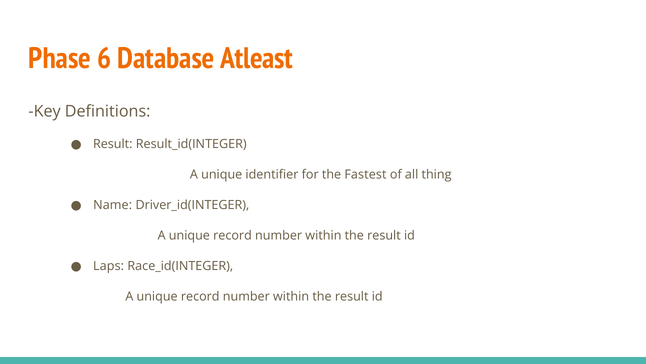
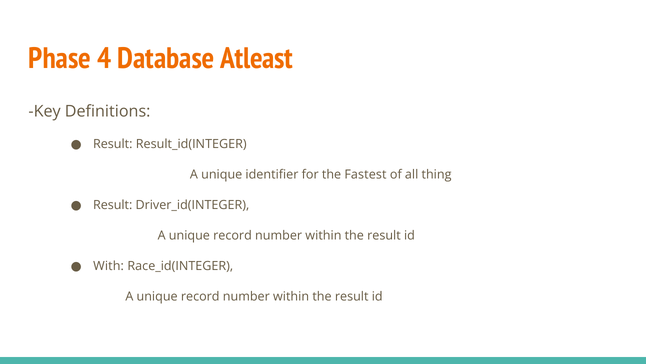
6: 6 -> 4 (104, 58)
Name: Name -> Result (113, 205)
Laps: Laps -> With (109, 265)
